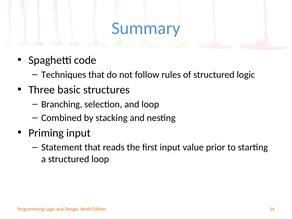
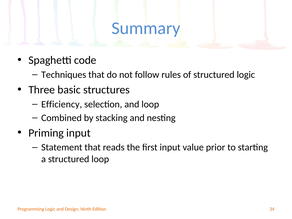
Branching: Branching -> Efficiency (62, 104)
